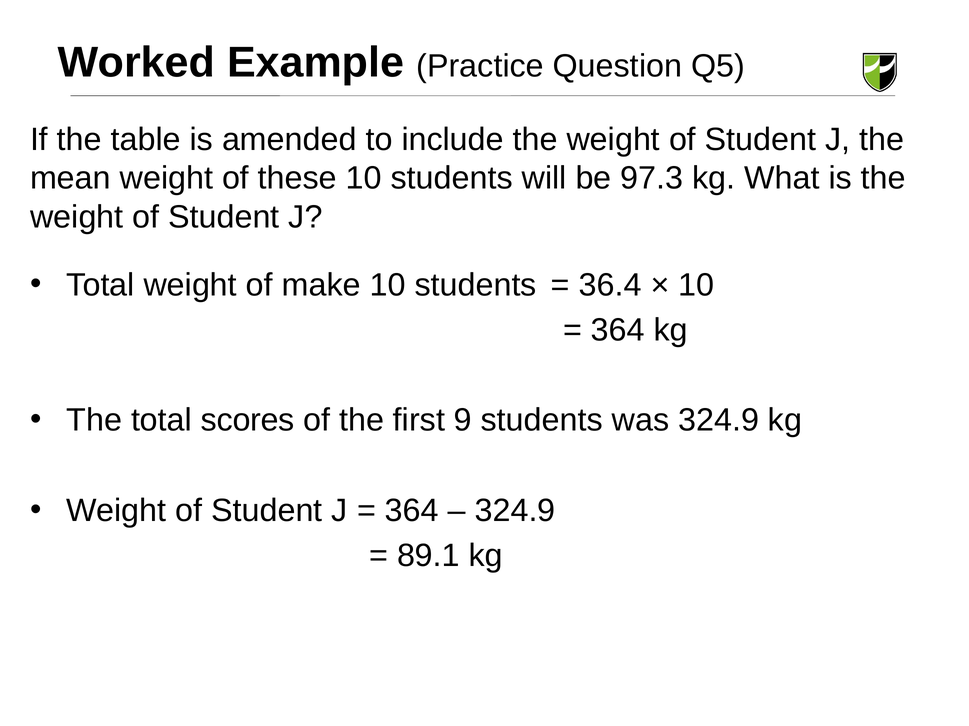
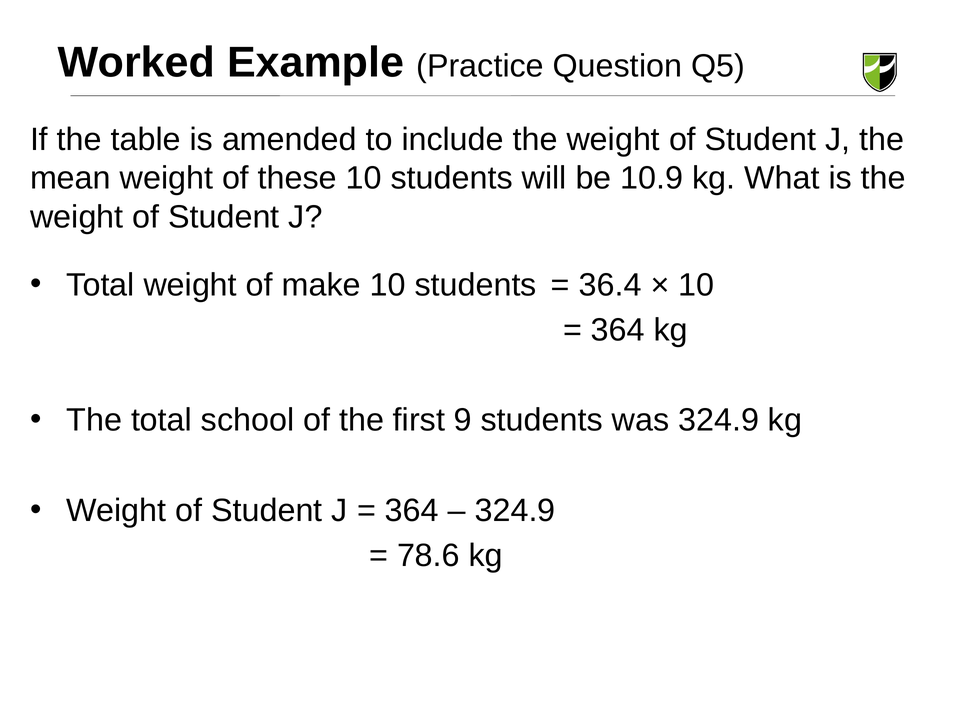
97.3: 97.3 -> 10.9 (652, 179)
scores: scores -> school (248, 421)
89.1: 89.1 -> 78.6 (428, 556)
